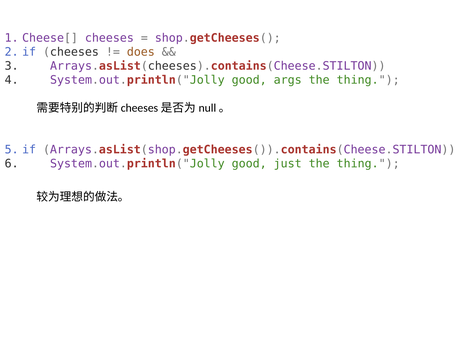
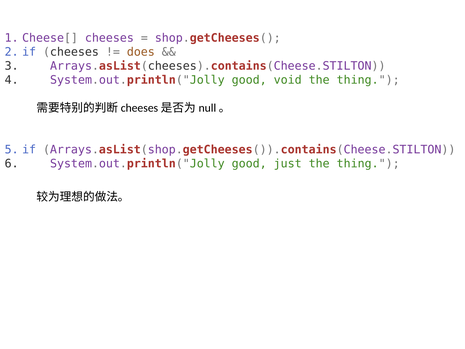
args: args -> void (288, 80)
